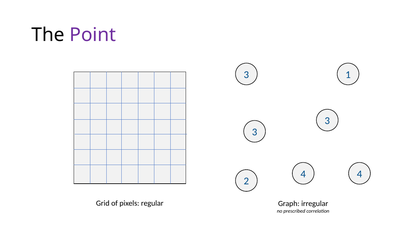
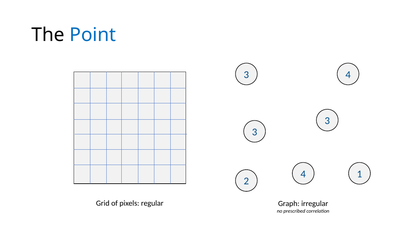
Point colour: purple -> blue (93, 35)
3 1: 1 -> 4 (348, 75)
4 4: 4 -> 1 (359, 174)
